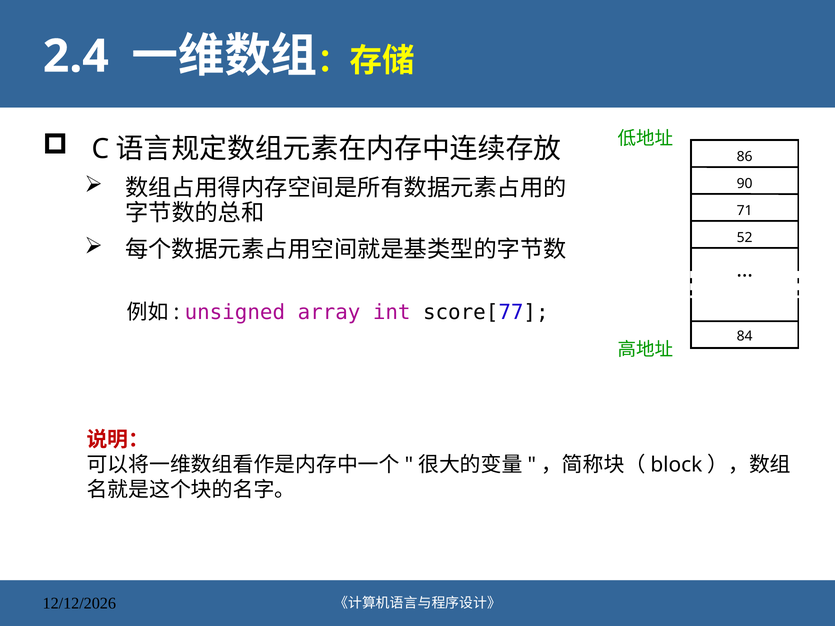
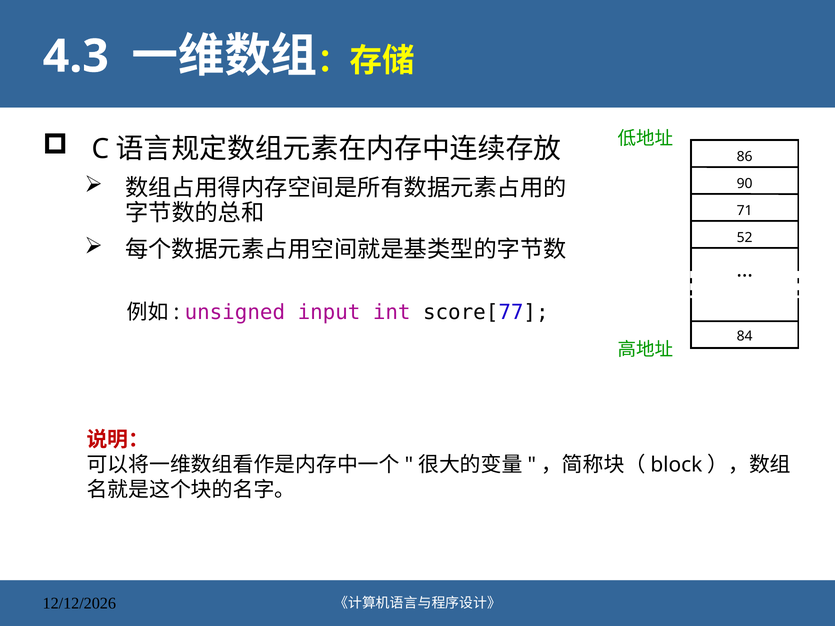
2.4: 2.4 -> 4.3 (76, 56)
array: array -> input (329, 313)
